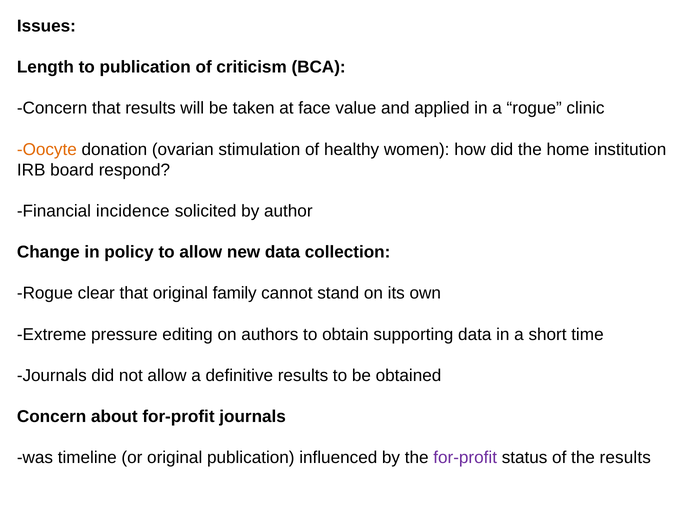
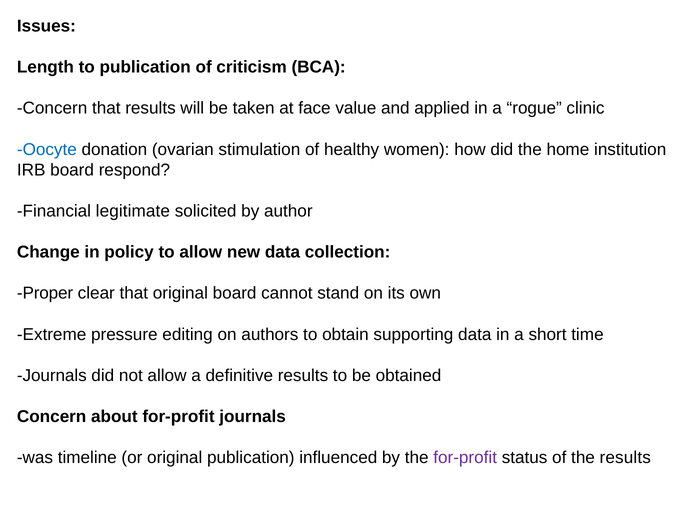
Oocyte colour: orange -> blue (47, 149)
incidence: incidence -> legitimate (133, 211)
Rogue: Rogue -> Proper (45, 293)
original family: family -> board (235, 293)
